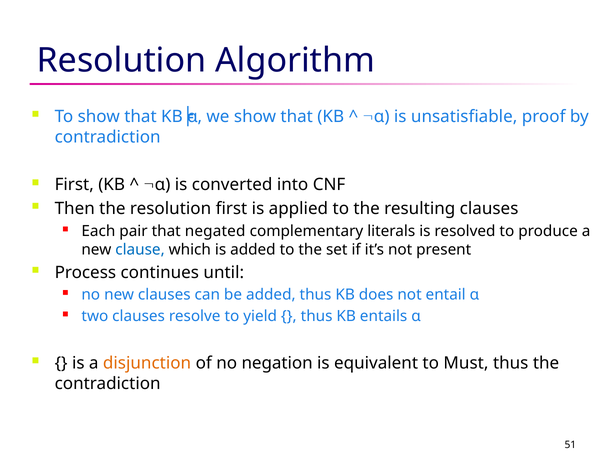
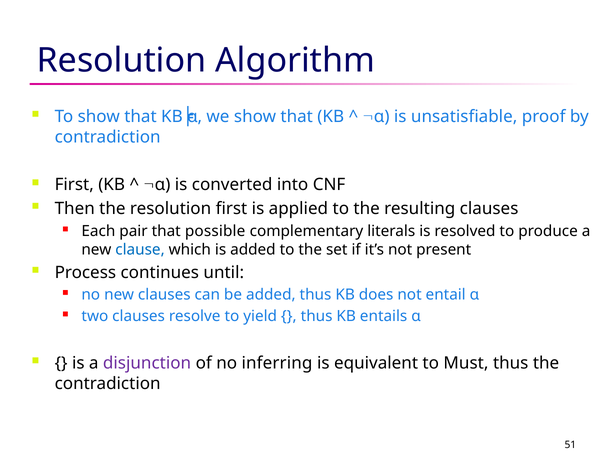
negated: negated -> possible (215, 231)
disjunction colour: orange -> purple (147, 363)
negation: negation -> inferring (277, 363)
